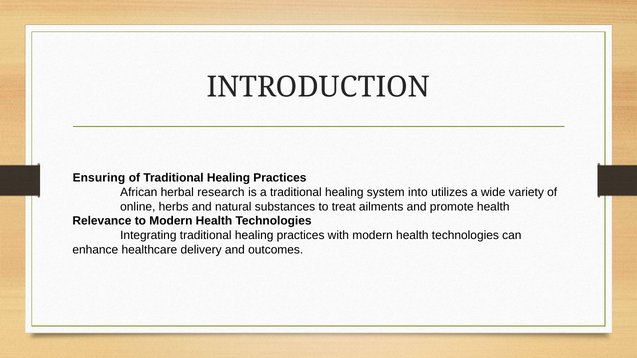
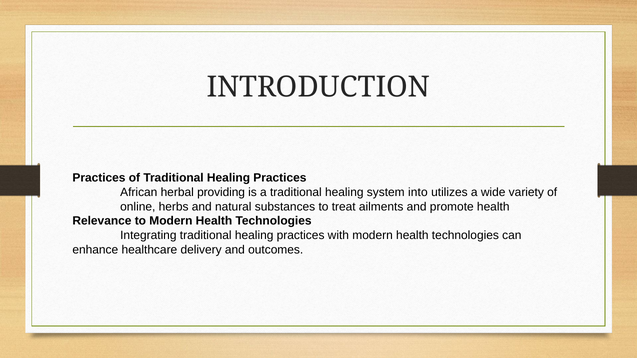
Ensuring: Ensuring -> Practices (99, 178)
research: research -> providing (221, 192)
